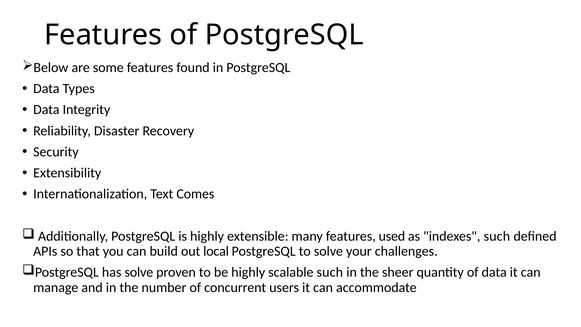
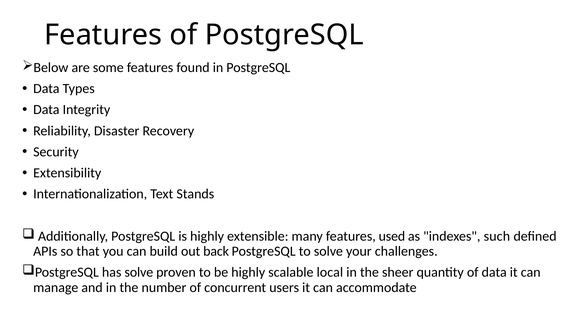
Comes: Comes -> Stands (195, 194)
local: local -> back (216, 251)
scalable such: such -> local (330, 272)
